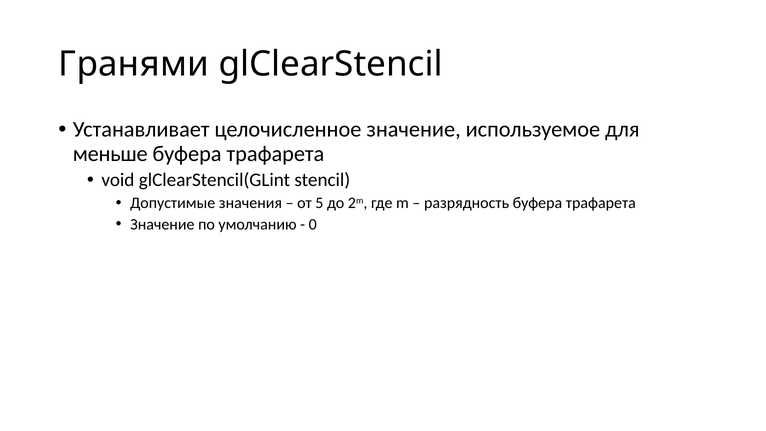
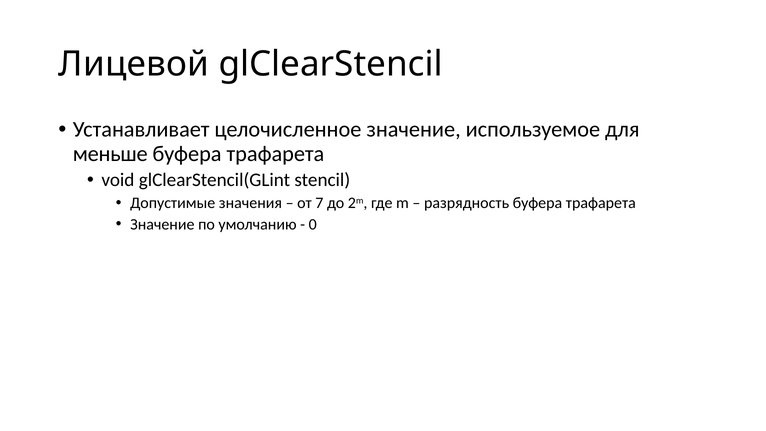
Гранями: Гранями -> Лицевой (134, 64)
5: 5 -> 7 (319, 203)
